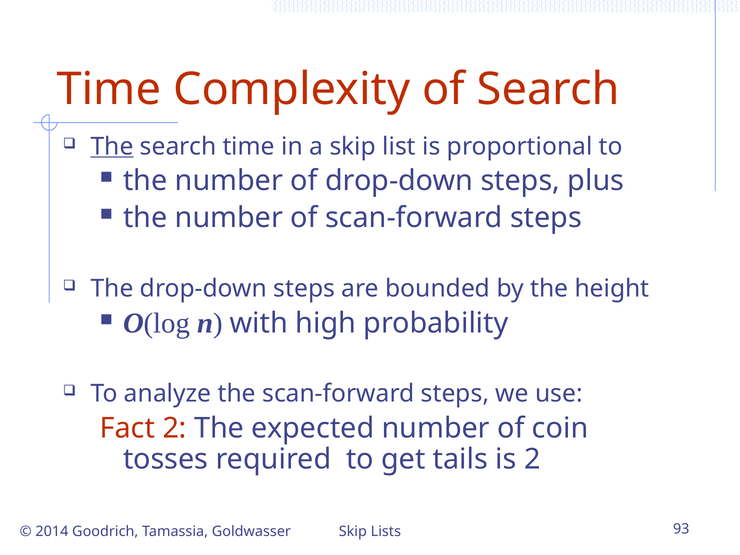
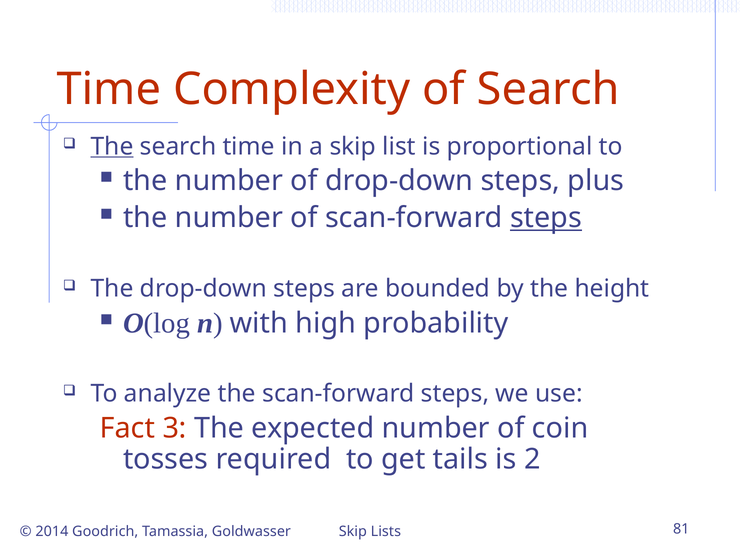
steps underline: none -> present (546, 218)
Fact 2: 2 -> 3 (175, 428)
93: 93 -> 81 (681, 529)
